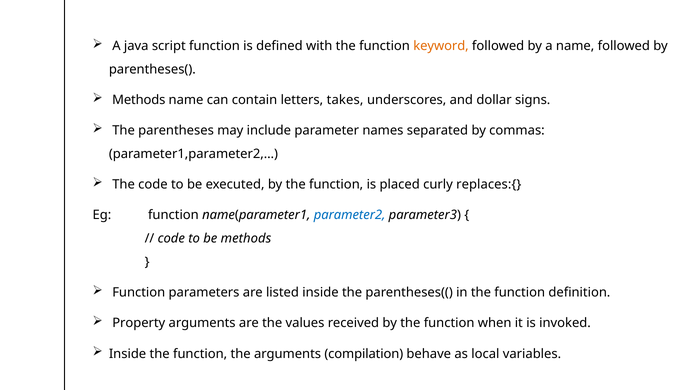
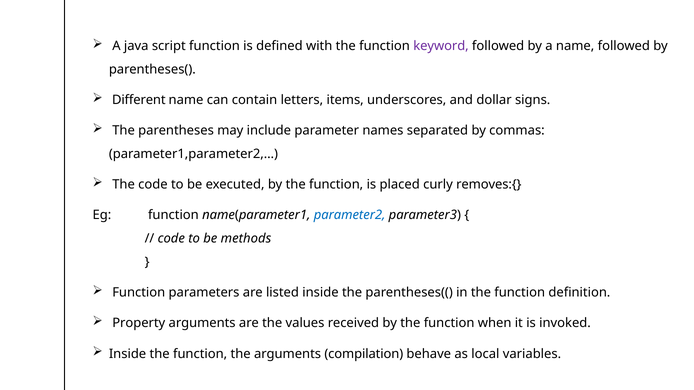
keyword colour: orange -> purple (441, 46)
Methods: Methods -> Different (139, 100)
takes: takes -> items (345, 100)
replaces:{: replaces:{ -> removes:{ (489, 185)
